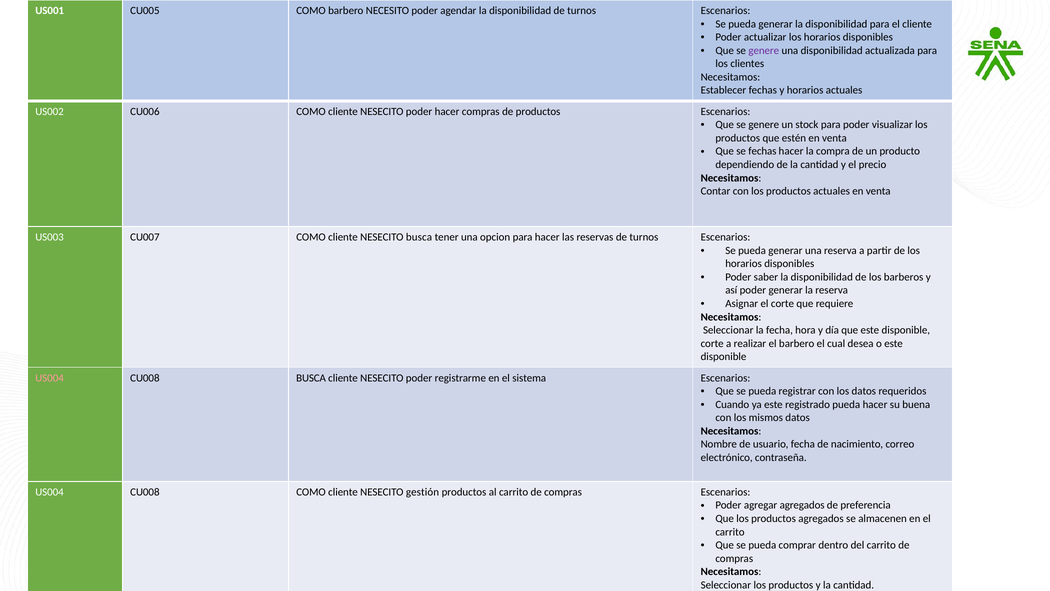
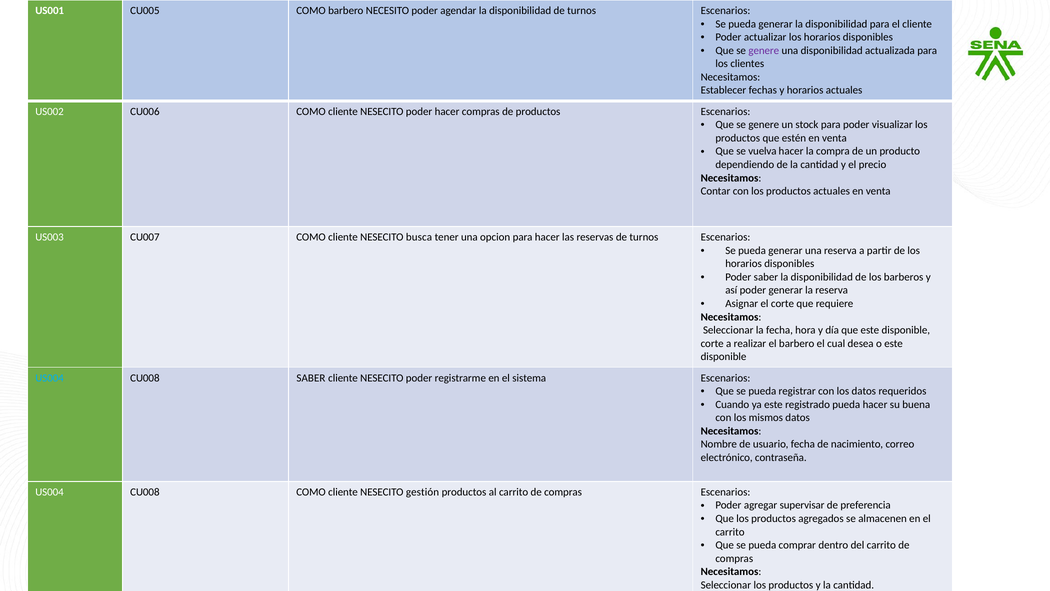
se fechas: fechas -> vuelva (762, 151)
US004 colour: pink -> light blue (50, 378)
CU008 BUSCA: BUSCA -> SABER (311, 378)
agregar agregados: agregados -> supervisar (802, 505)
